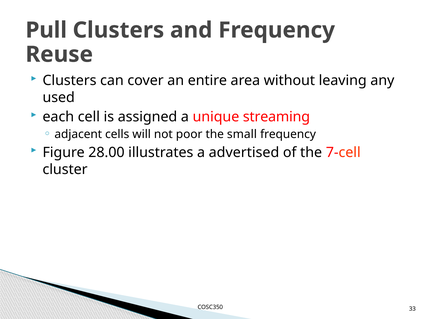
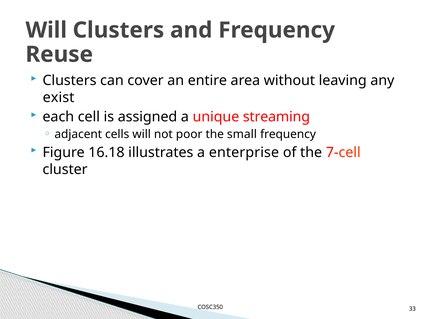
Pull: Pull -> Will (46, 30)
used: used -> exist (59, 98)
28.00: 28.00 -> 16.18 (106, 153)
advertised: advertised -> enterprise (244, 153)
